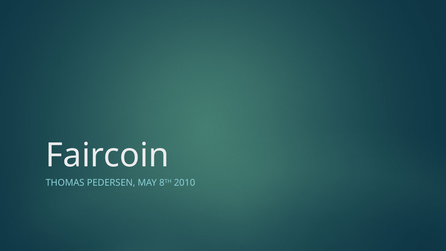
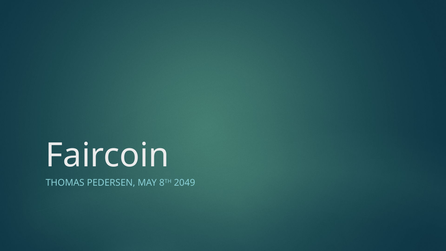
2010: 2010 -> 2049 (185, 183)
